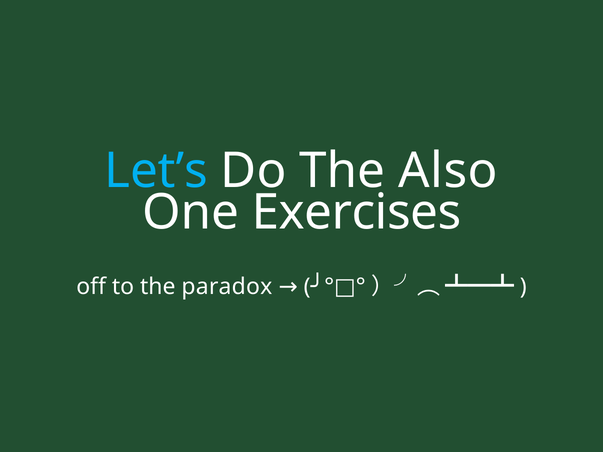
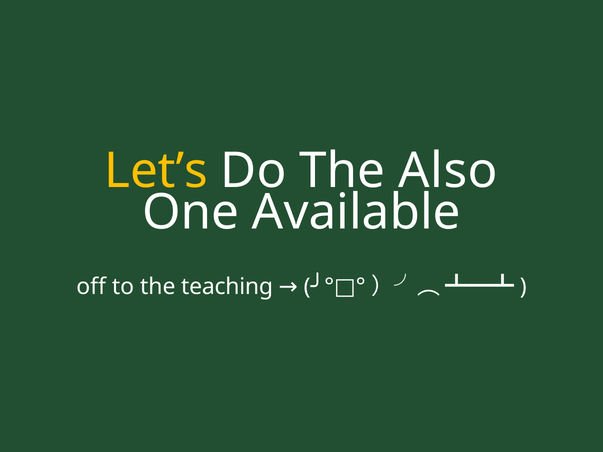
Let’s colour: light blue -> yellow (156, 171)
Exercises: Exercises -> Available (356, 213)
paradox: paradox -> teaching (227, 287)
